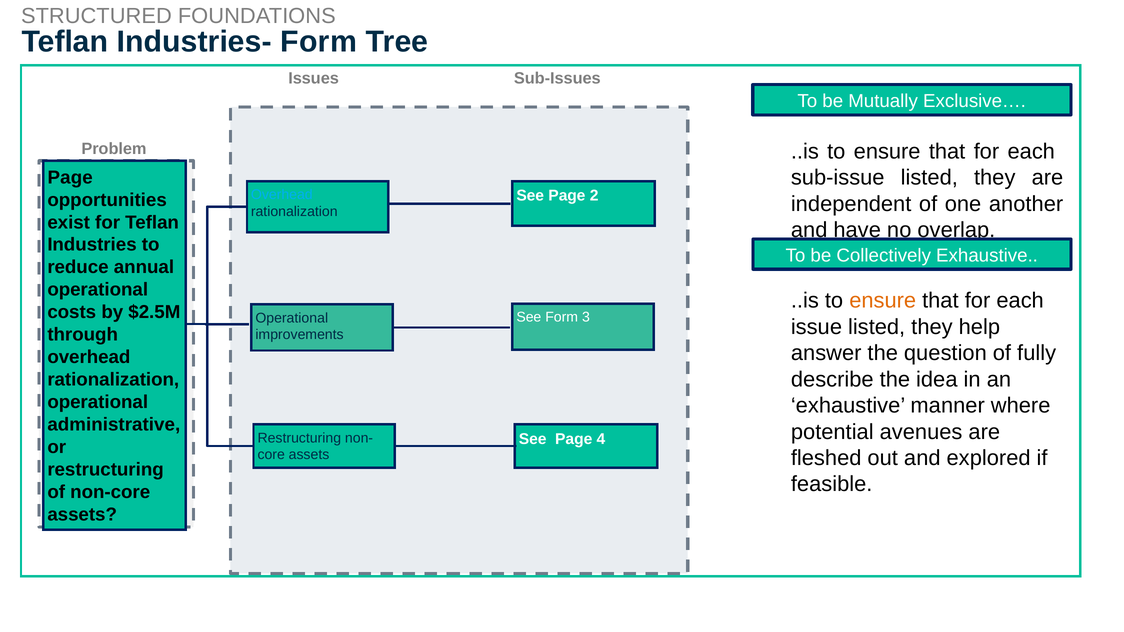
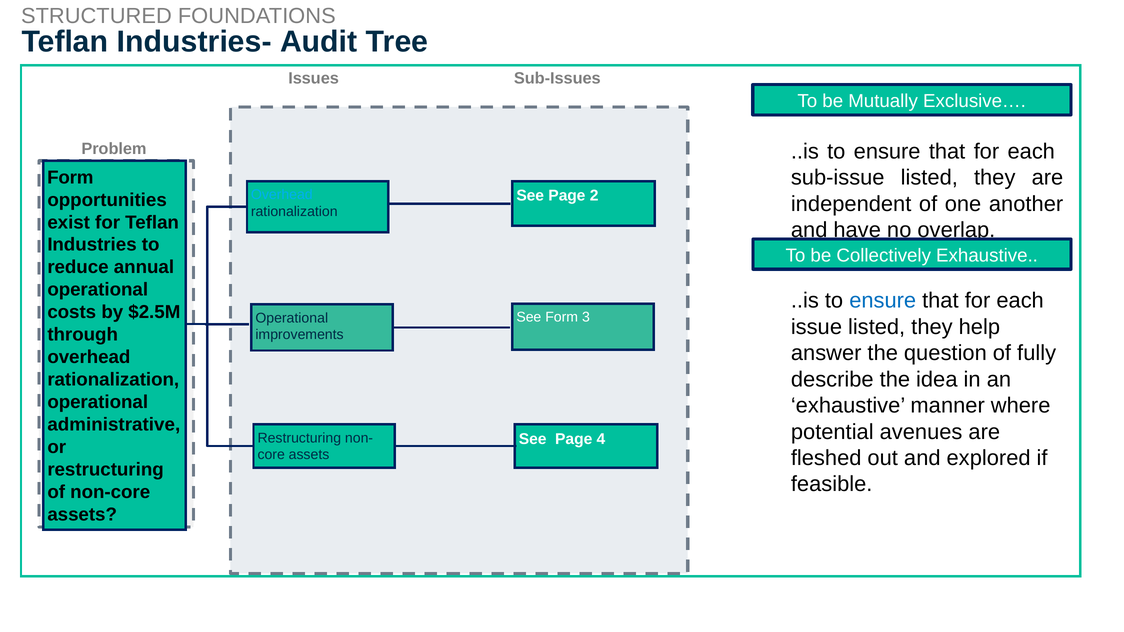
Industries- Form: Form -> Audit (319, 42)
Page: Page -> Form (70, 177)
ensure colour: orange -> blue (883, 301)
